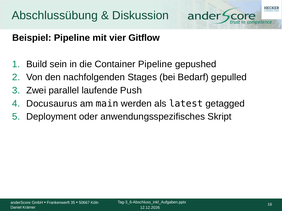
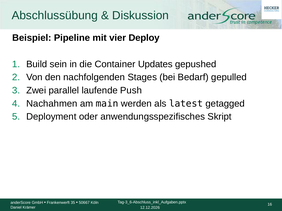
Gitflow: Gitflow -> Deploy (144, 38)
Container Pipeline: Pipeline -> Updates (155, 64)
Docusaurus: Docusaurus -> Nachahmen (52, 104)
